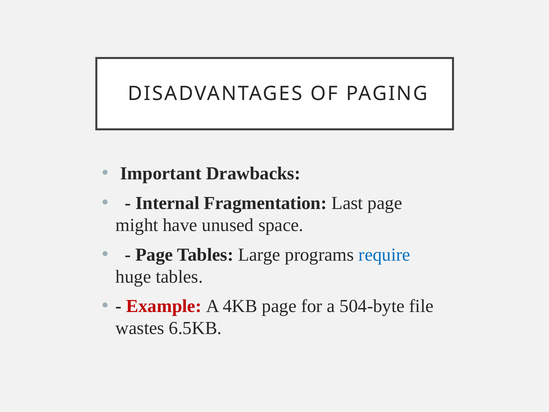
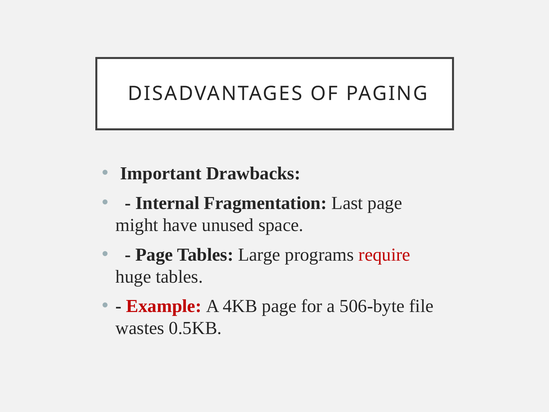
require colour: blue -> red (384, 255)
504-byte: 504-byte -> 506-byte (372, 306)
6.5KB: 6.5KB -> 0.5KB (195, 328)
